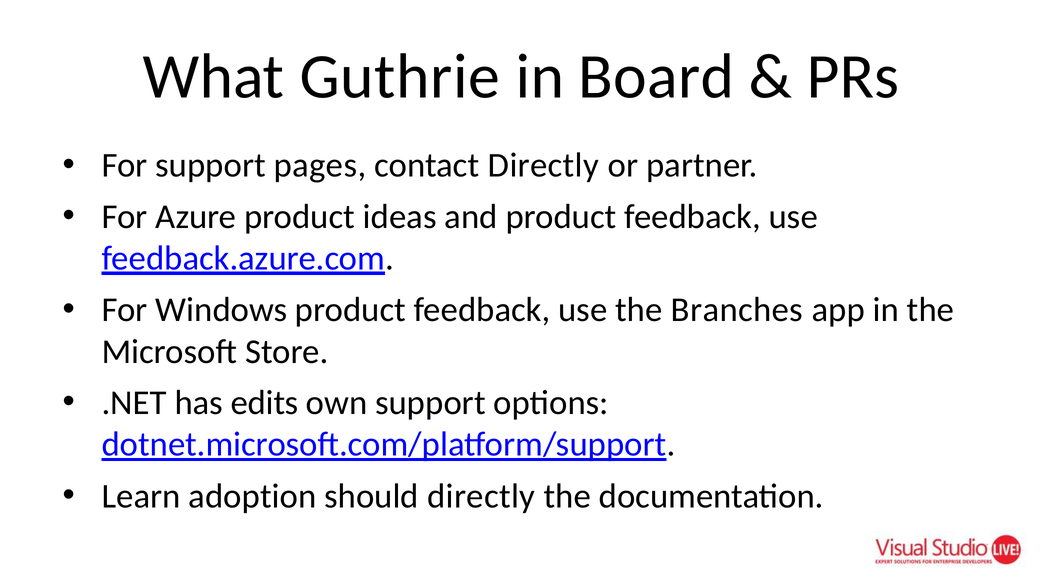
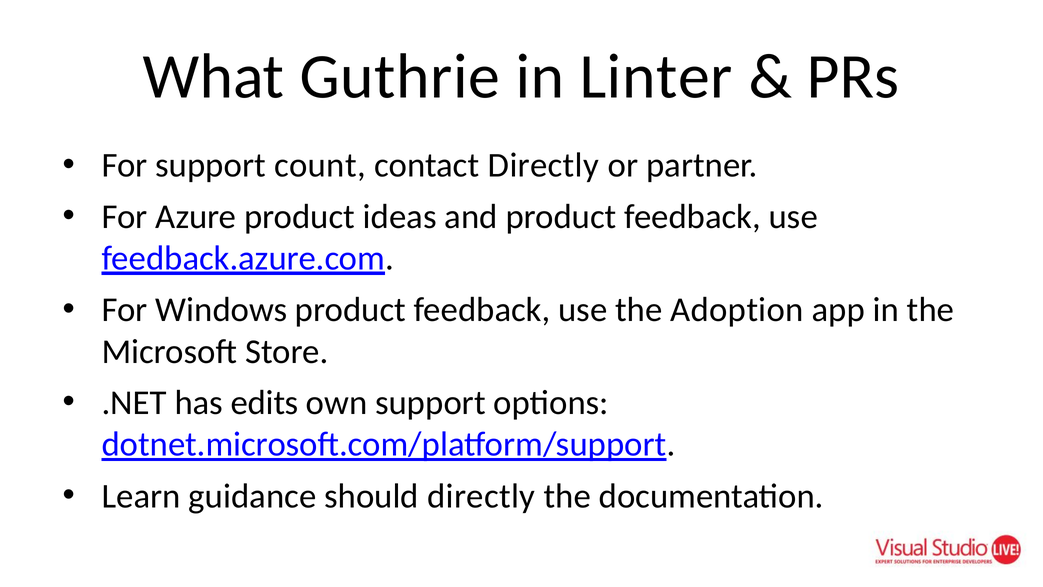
Board: Board -> Linter (656, 77)
pages: pages -> count (320, 165)
Branches: Branches -> Adoption (737, 310)
adoption: adoption -> guidance (252, 496)
